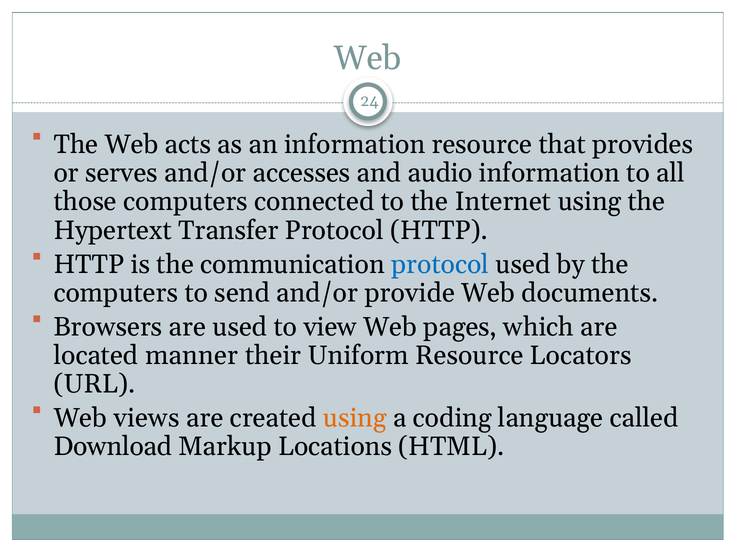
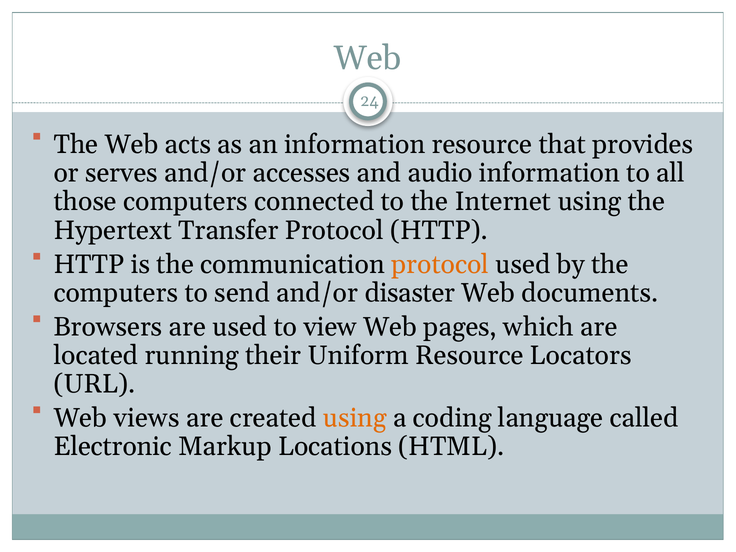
protocol colour: blue -> orange (440, 264)
provide: provide -> disaster (410, 293)
manner: manner -> running (192, 355)
Download: Download -> Electronic (113, 447)
